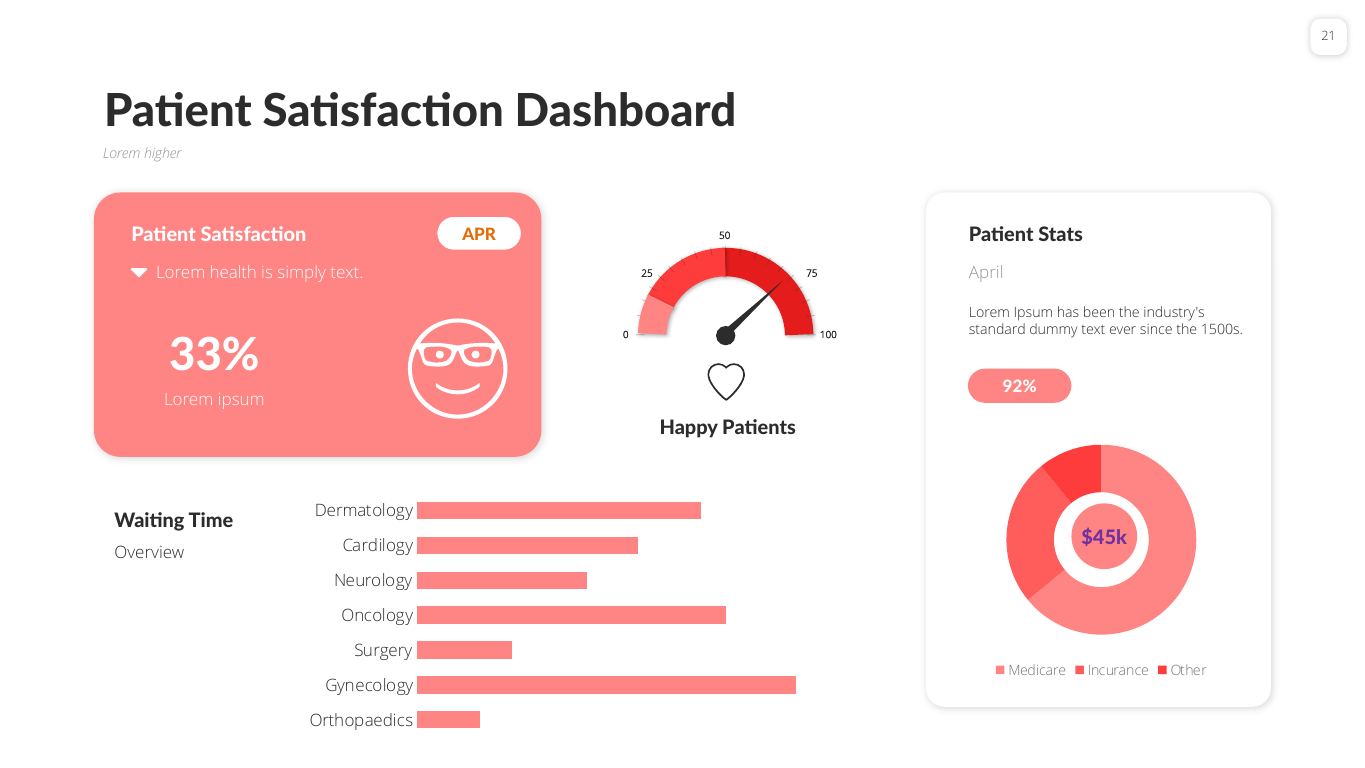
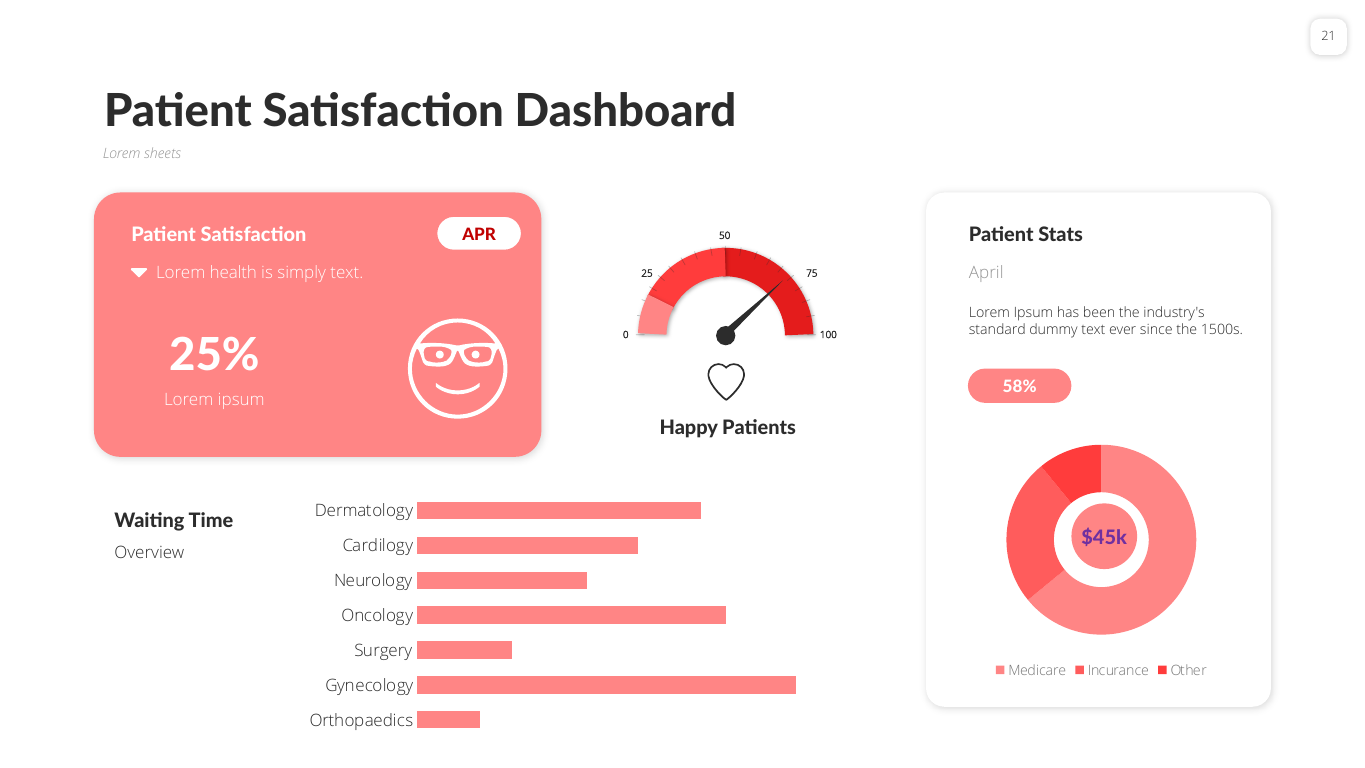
higher: higher -> sheets (163, 154)
APR colour: orange -> red (479, 234)
33%: 33% -> 25% (214, 356)
92%: 92% -> 58% (1020, 387)
